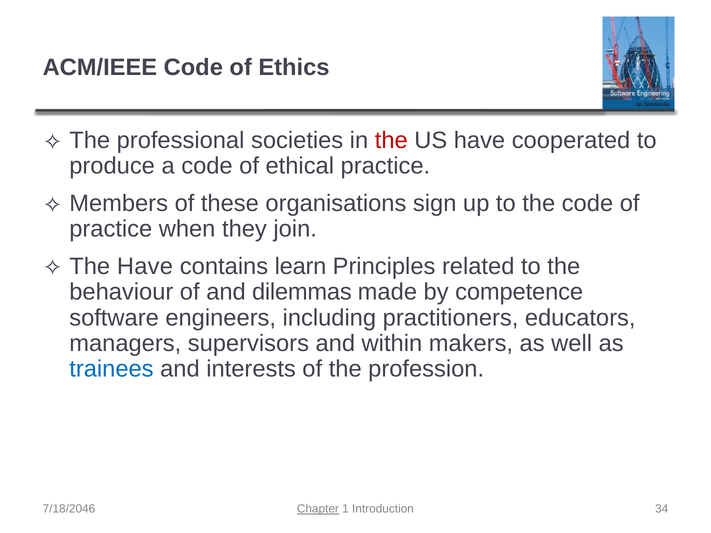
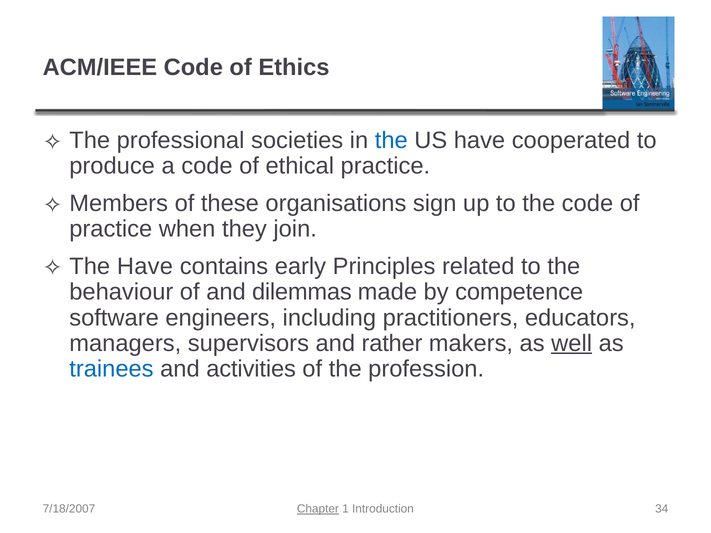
the colour: red -> blue (391, 141)
learn: learn -> early (300, 267)
within: within -> rather (392, 343)
well underline: none -> present (572, 343)
interests: interests -> activities (251, 369)
7/18/2046: 7/18/2046 -> 7/18/2007 (69, 509)
